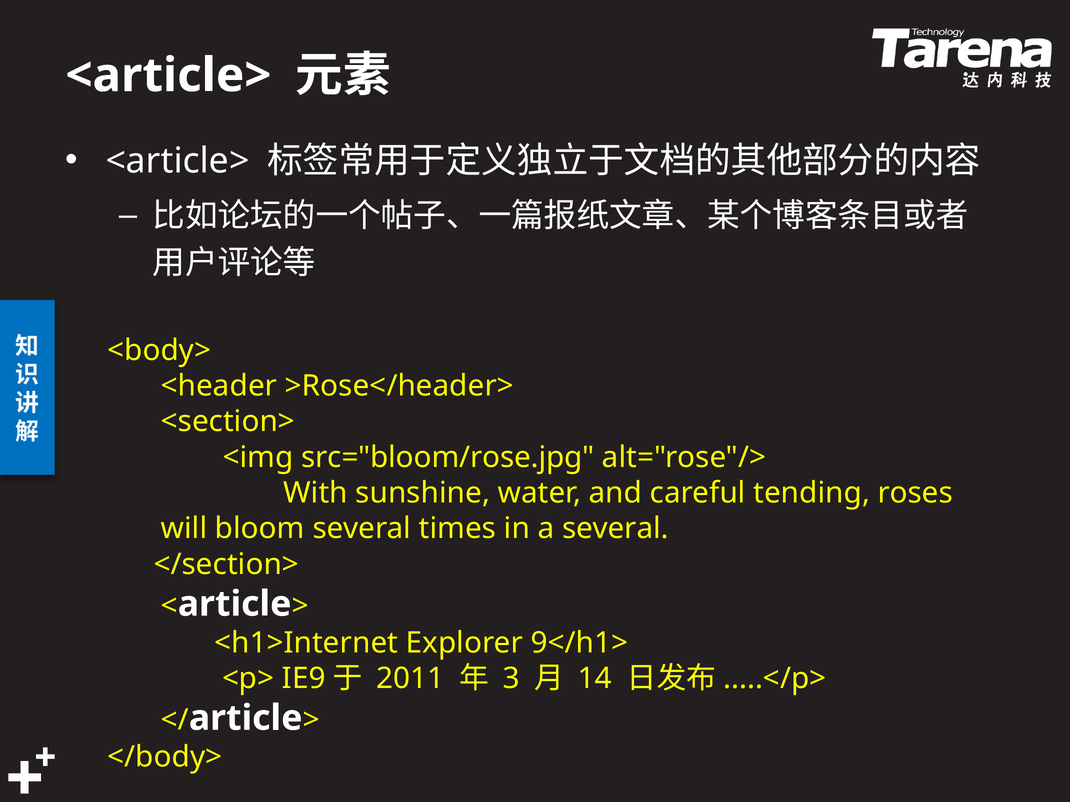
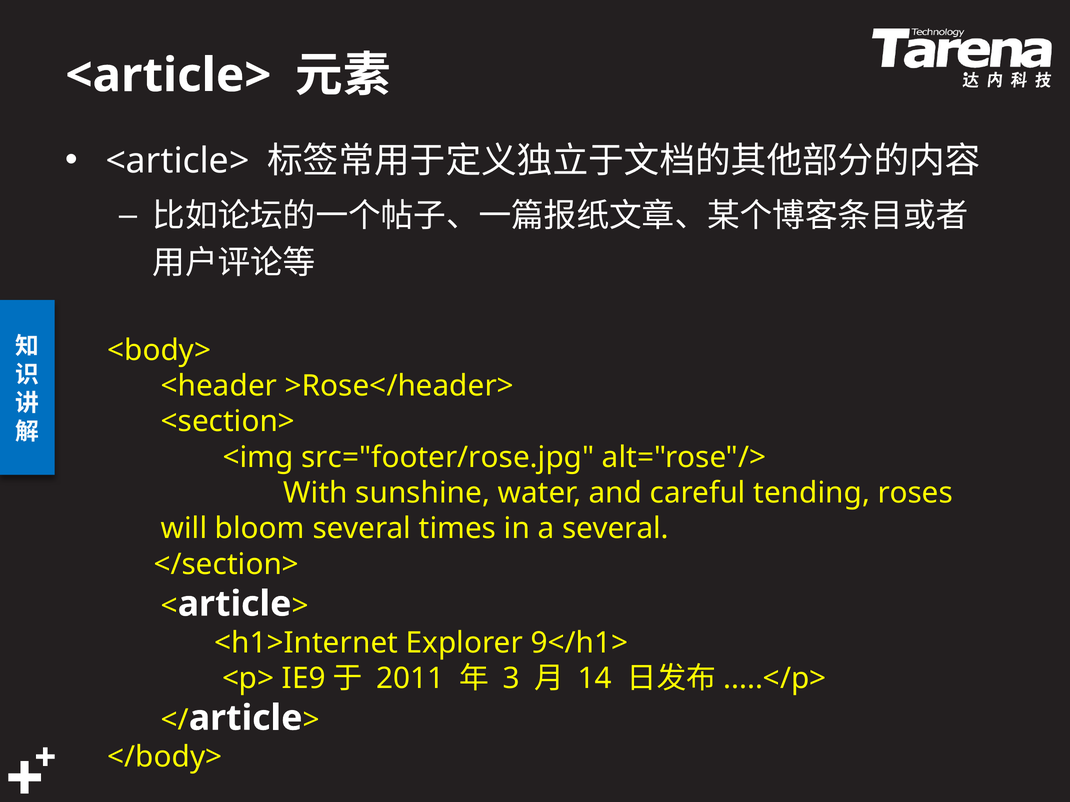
src="bloom/rose.jpg: src="bloom/rose.jpg -> src="footer/rose.jpg (448, 458)
